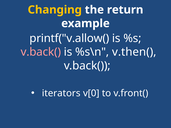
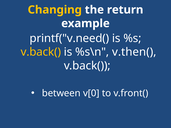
printf("v.allow(: printf("v.allow( -> printf("v.need( (69, 38)
v.back( colour: pink -> yellow (41, 52)
iterators: iterators -> between (61, 93)
